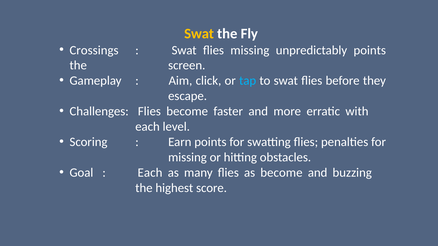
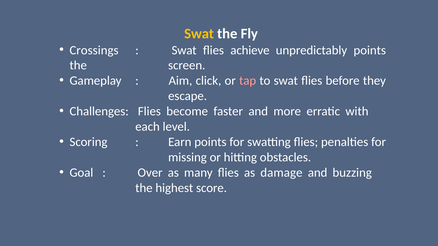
flies missing: missing -> achieve (250, 50)
tap colour: light blue -> pink (248, 81)
Each: Each -> Over (150, 173)
as become: become -> damage (281, 173)
